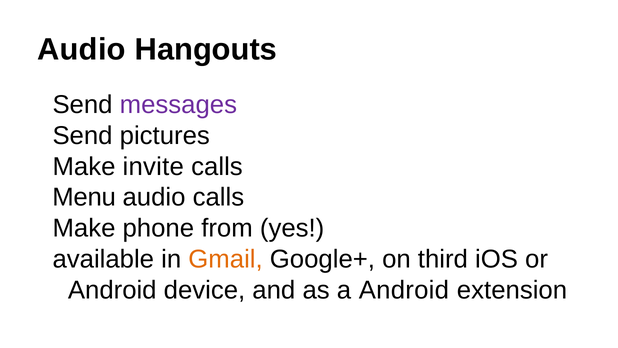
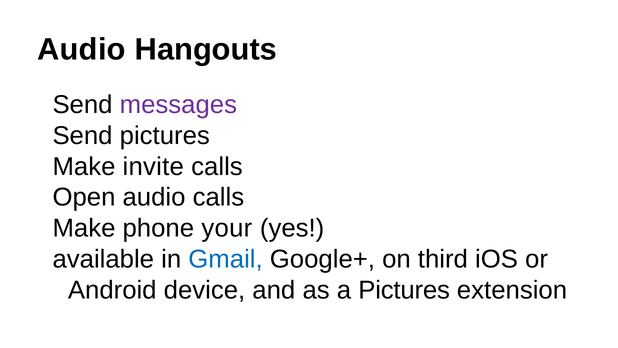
Menu: Menu -> Open (84, 197)
phone from: from -> your (227, 228)
Gmail colour: orange -> blue (226, 259)
a Android: Android -> Pictures (404, 290)
